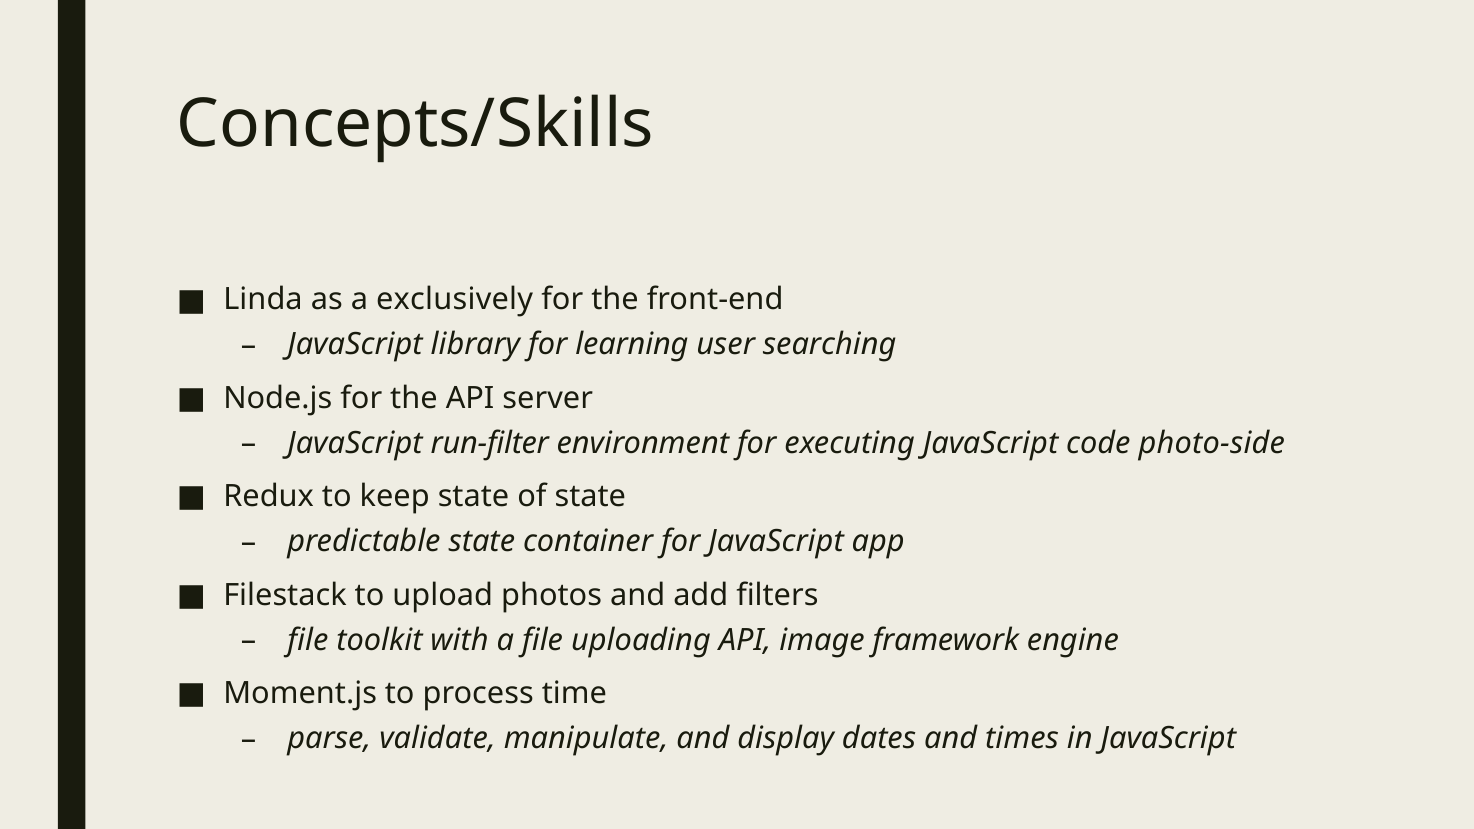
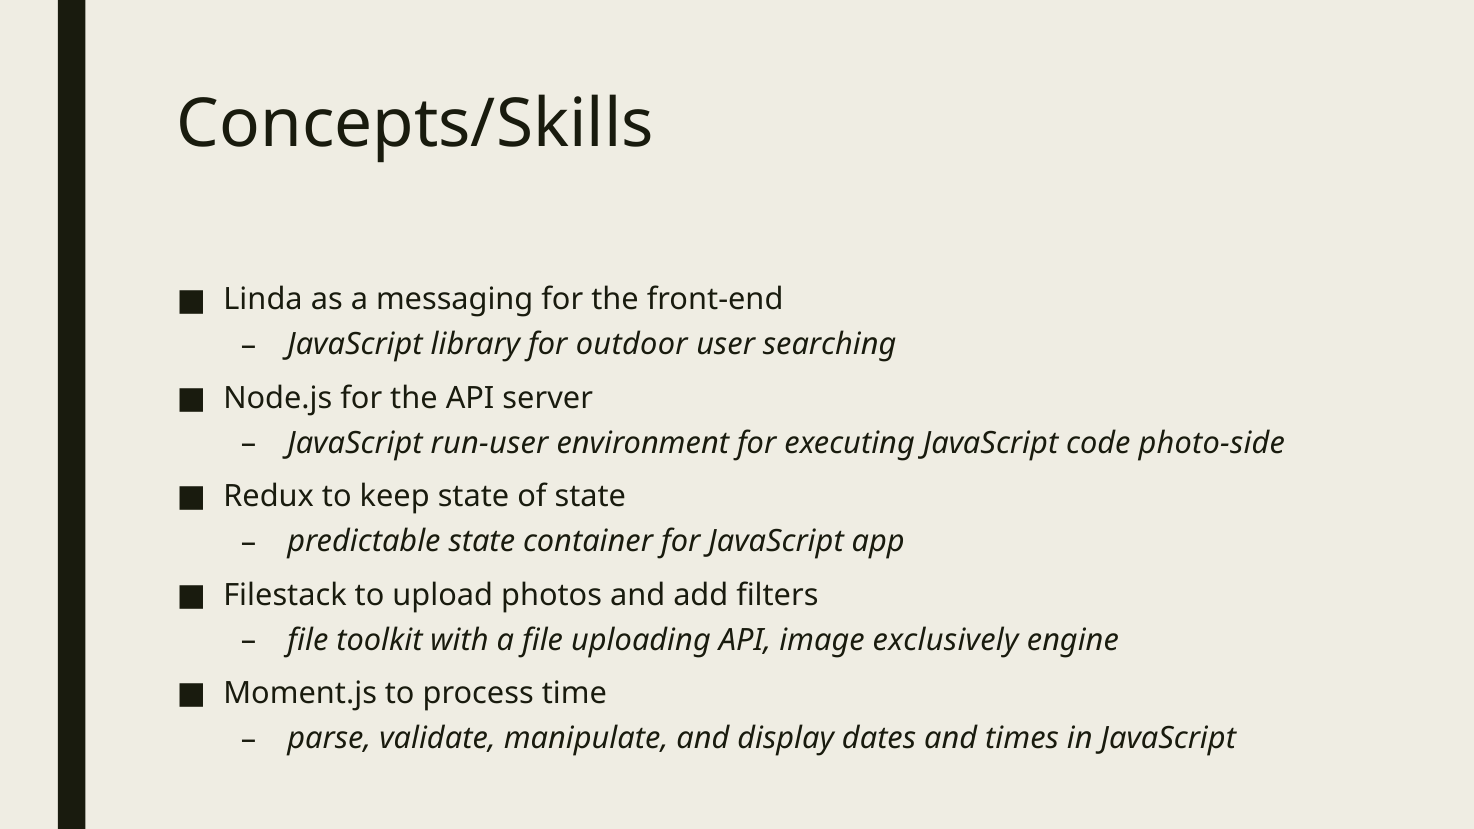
exclusively: exclusively -> messaging (455, 299)
learning: learning -> outdoor (632, 345)
run-filter: run-filter -> run-user (490, 443)
framework: framework -> exclusively (946, 640)
